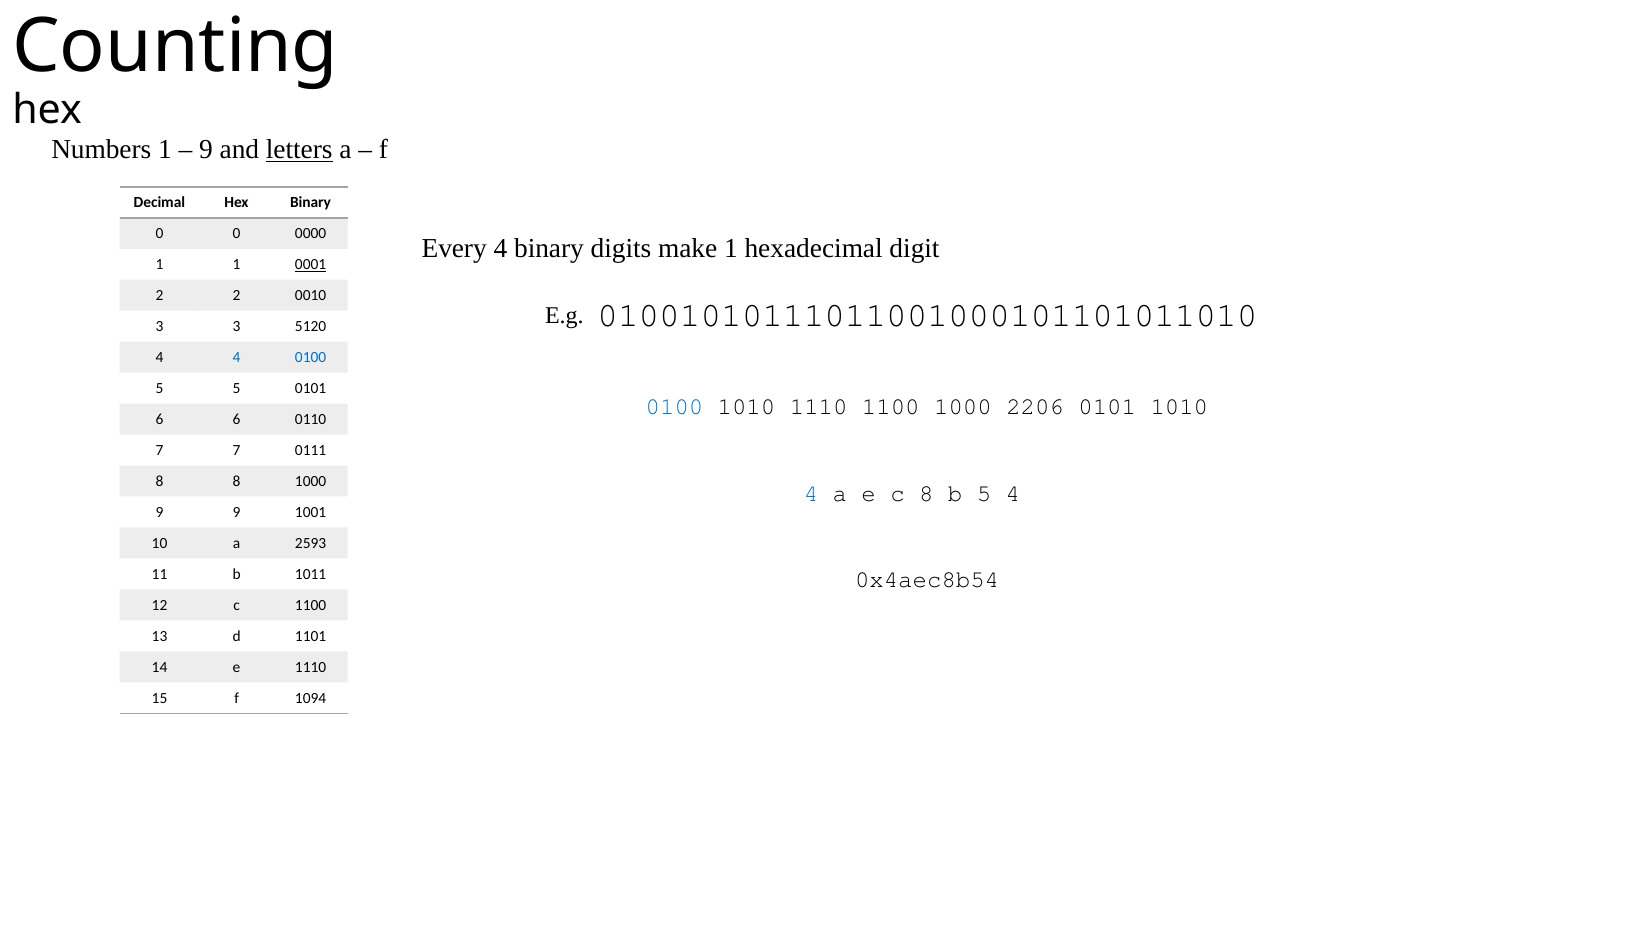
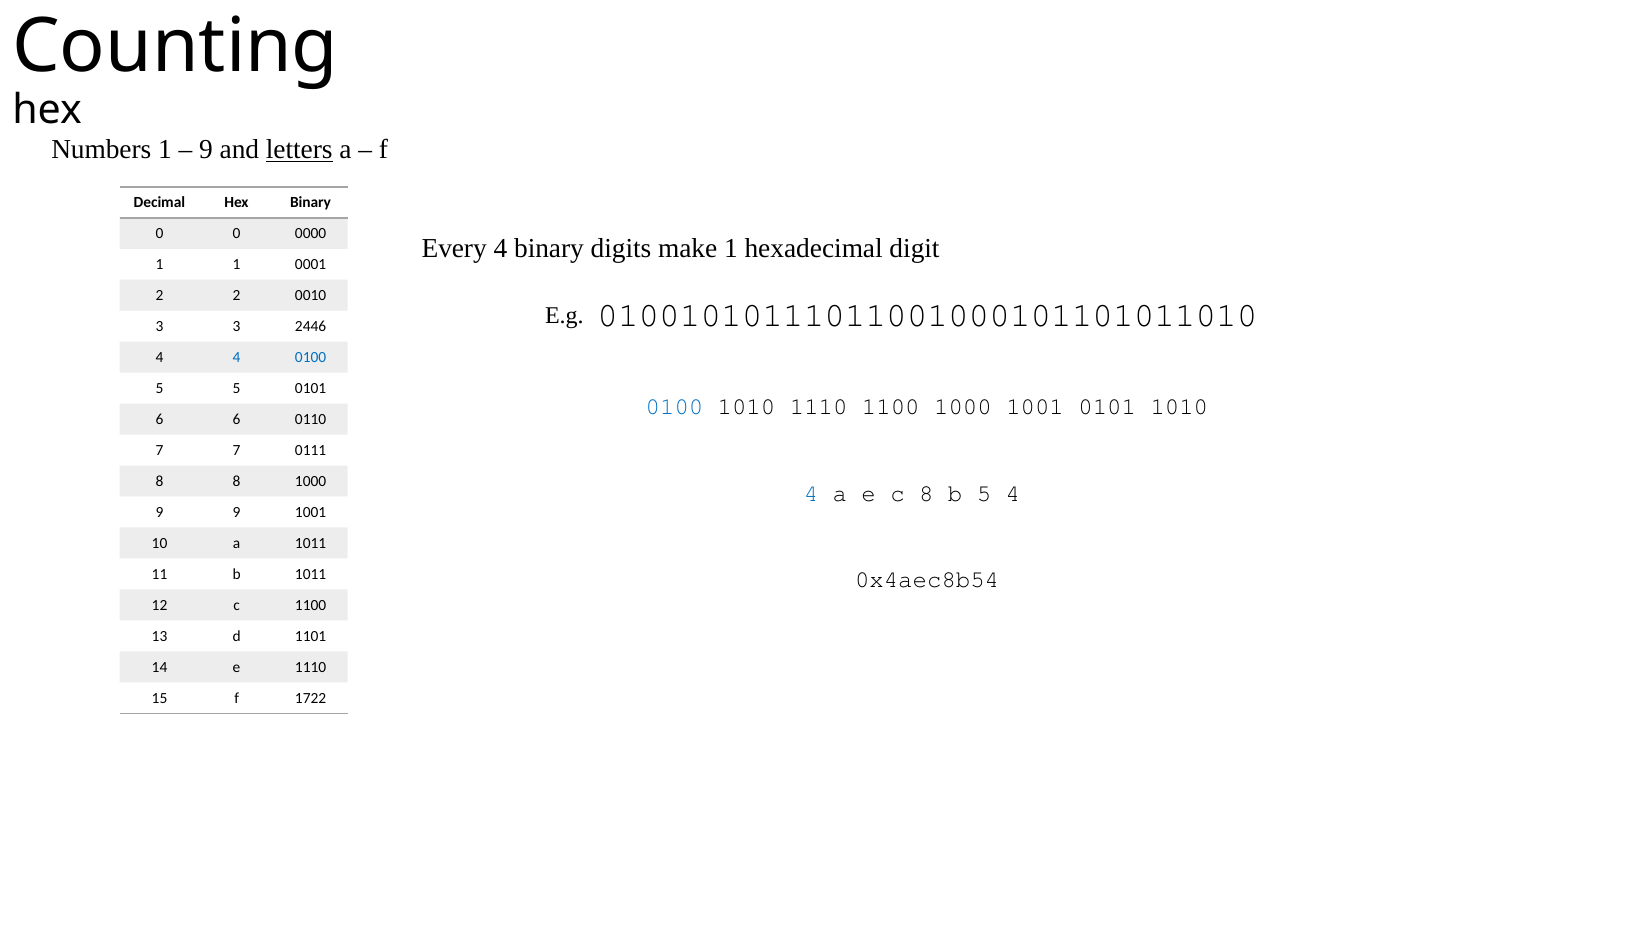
0001 underline: present -> none (311, 264)
5120: 5120 -> 2446 (311, 326)
1000 2206: 2206 -> 1001 (1035, 407)
a 2593: 2593 -> 1011 (311, 543)
1094: 1094 -> 1722 (311, 698)
